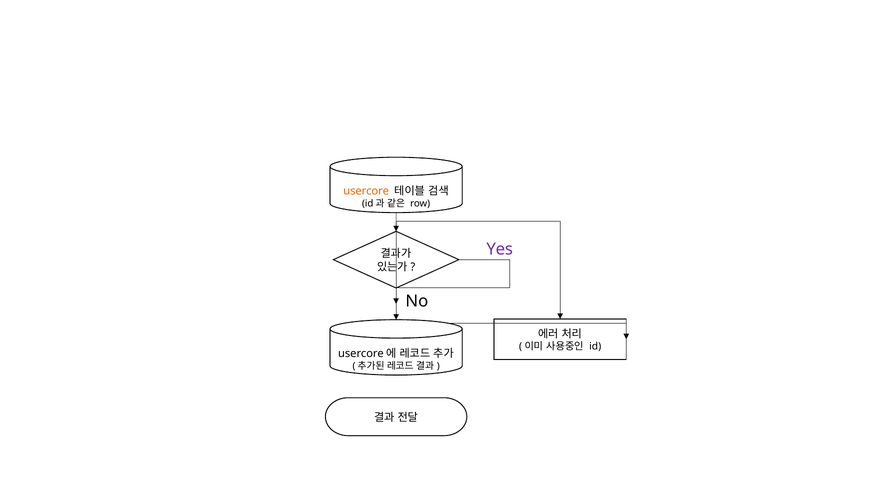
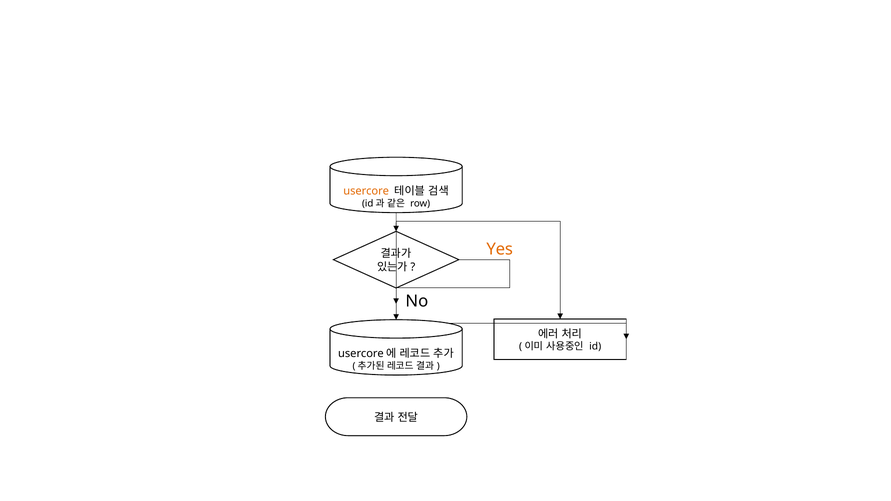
Yes colour: purple -> orange (500, 249)
